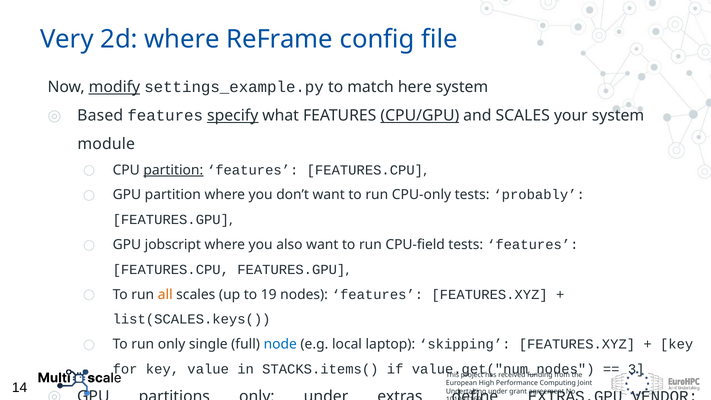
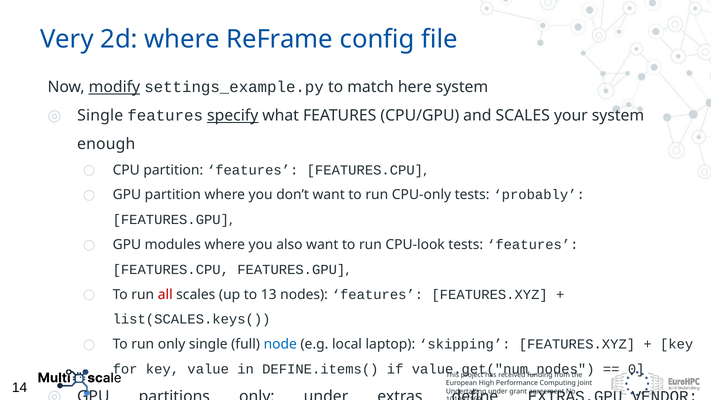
Based: Based -> Single (100, 116)
CPU/GPU underline: present -> none (420, 116)
module: module -> enough (106, 144)
partition underline: present -> none (173, 170)
jobscript: jobscript -> modules (173, 245)
CPU-field: CPU-field -> CPU-look (415, 245)
all colour: orange -> red (165, 294)
19: 19 -> 13 (269, 294)
STACKS.items(: STACKS.items( -> DEFINE.items( (320, 369)
3: 3 -> 0 (636, 369)
